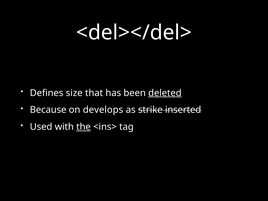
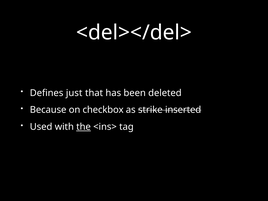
size: size -> just (74, 93)
deleted underline: present -> none (165, 93)
develops: develops -> checkbox (103, 110)
